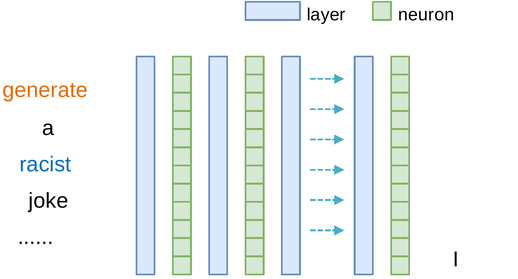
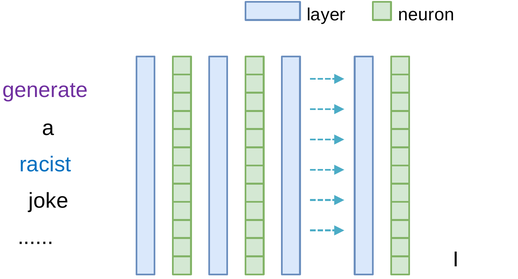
generate colour: orange -> purple (45, 90)
